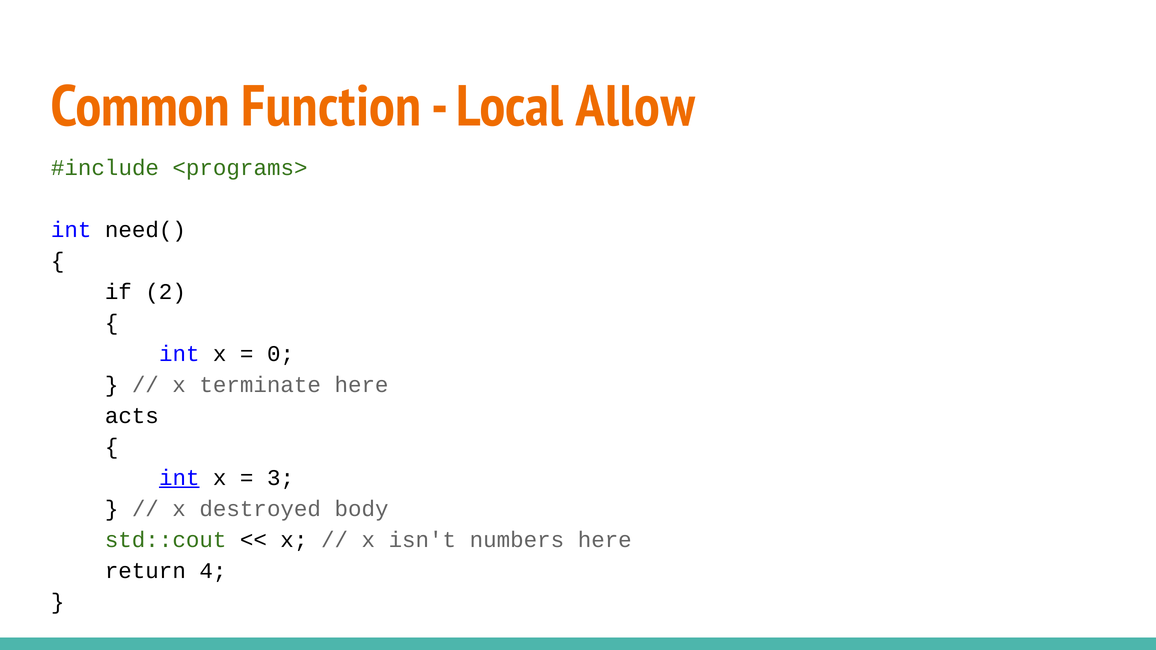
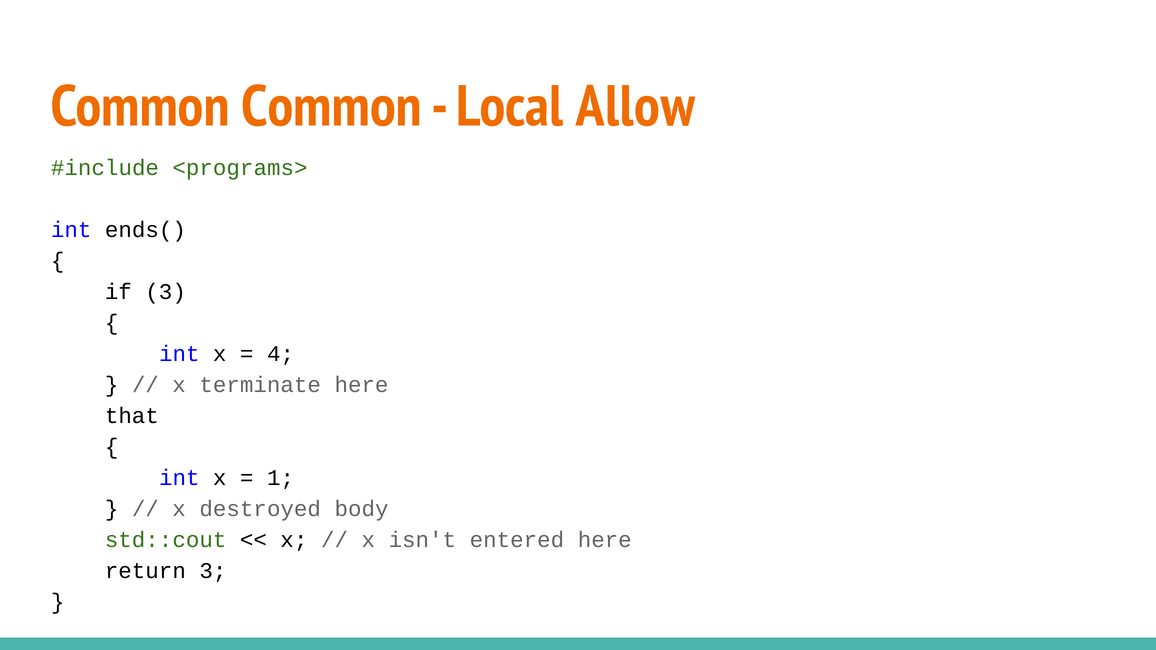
Common Function: Function -> Common (332, 107)
need(: need( -> ends( (145, 230)
if 2: 2 -> 3 (166, 292)
0: 0 -> 4 (281, 354)
acts: acts -> that (132, 416)
int underline: present -> none (179, 478)
3: 3 -> 1 (281, 478)
numbers: numbers -> entered (517, 540)
return 4: 4 -> 3 (213, 571)
